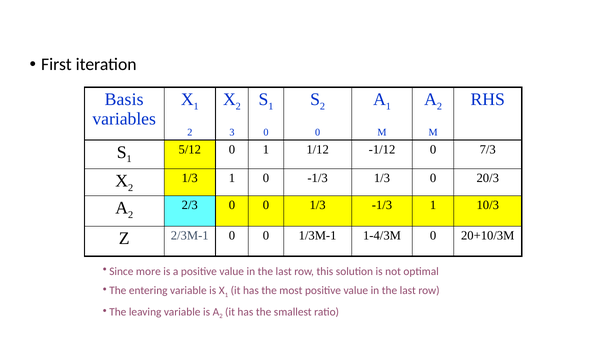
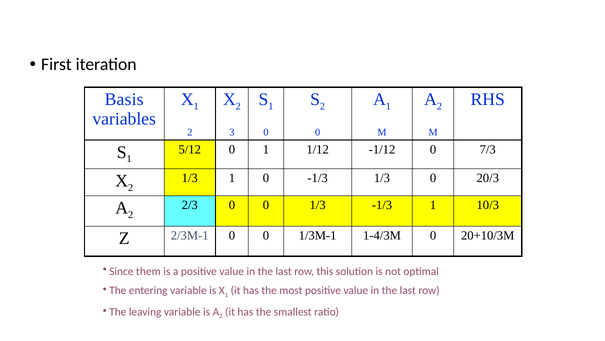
more: more -> them (148, 271)
